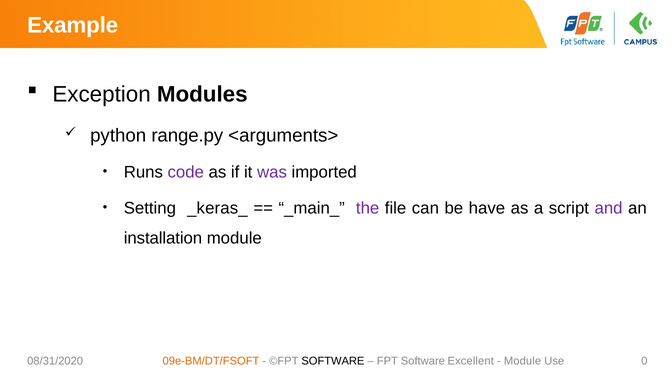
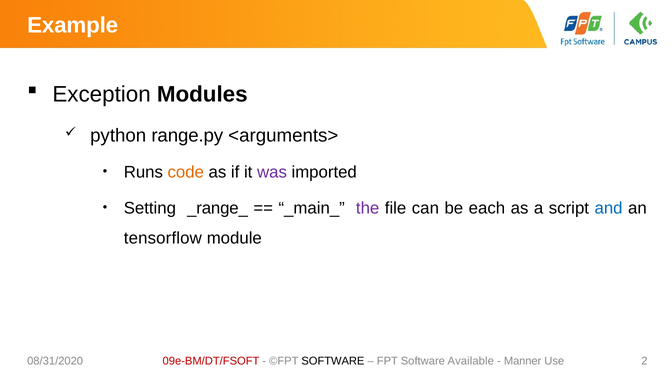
code colour: purple -> orange (186, 172)
_keras_: _keras_ -> _range_ (218, 208)
have: have -> each (487, 208)
and colour: purple -> blue (609, 208)
installation: installation -> tensorflow (163, 238)
09e-BM/DT/FSOFT colour: orange -> red (211, 361)
Excellent: Excellent -> Available (471, 361)
Module: Module -> Manner (523, 361)
0: 0 -> 2 (644, 361)
